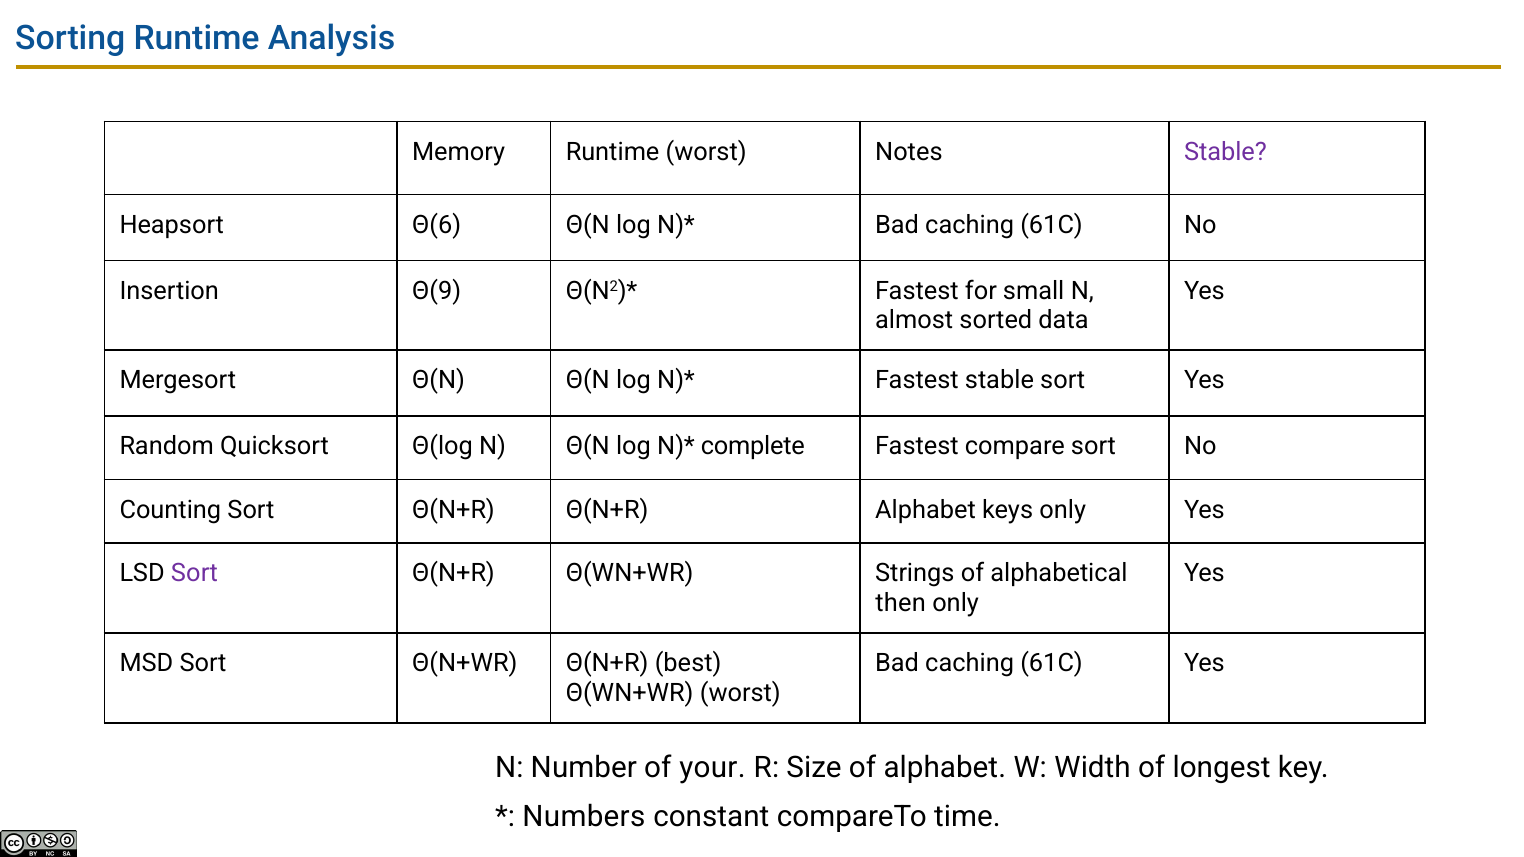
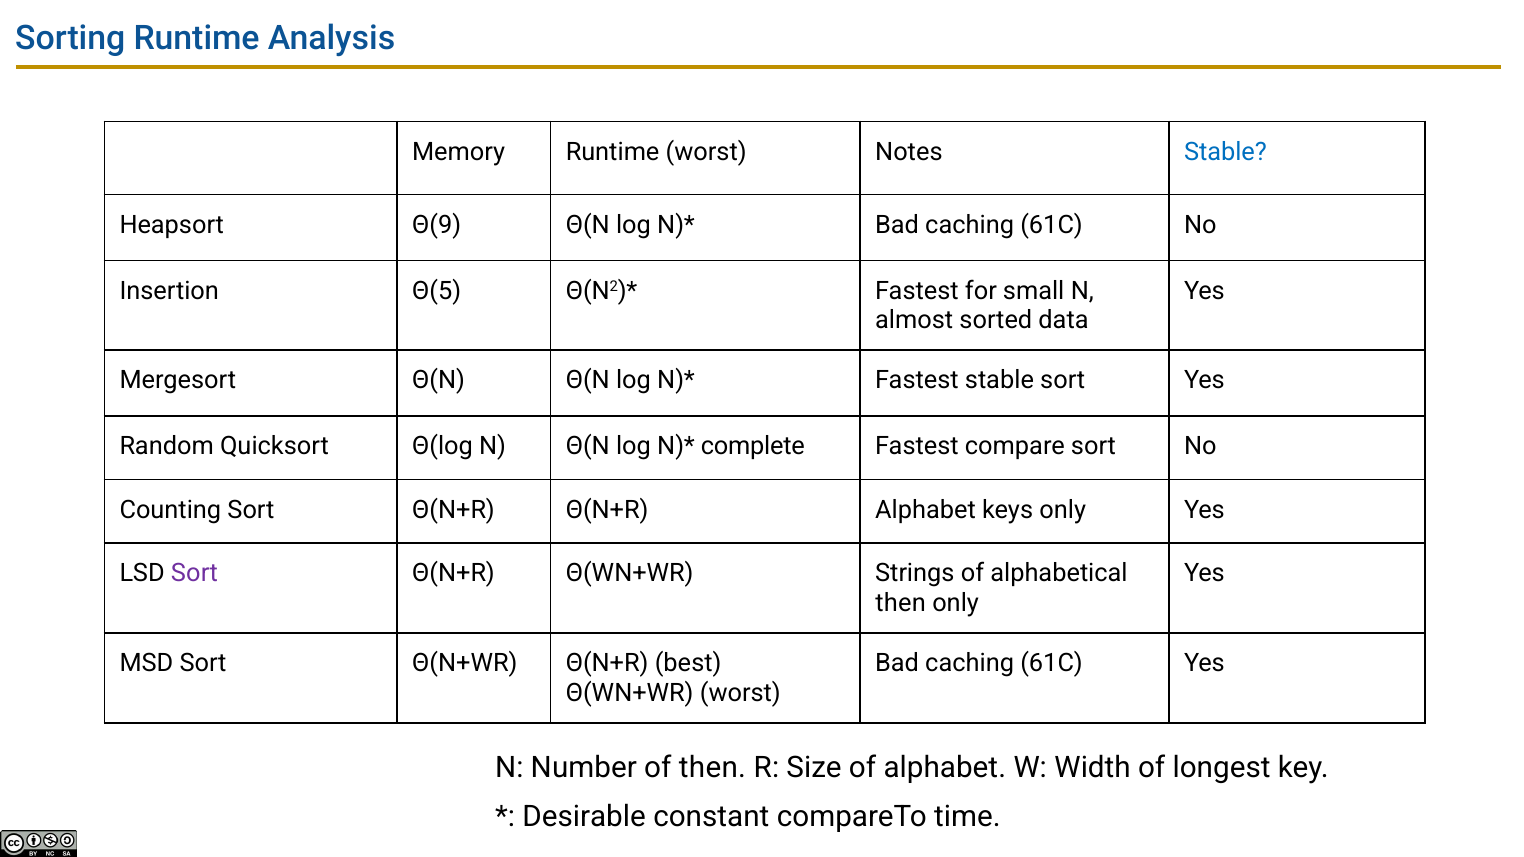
Stable colour: purple -> blue (1225, 152)
Θ(6: Θ(6 -> Θ(9 (437, 225)
Θ(9: Θ(9 -> Θ(5 (437, 291)
of your: your -> then (712, 768)
Numbers: Numbers -> Desirable (584, 817)
